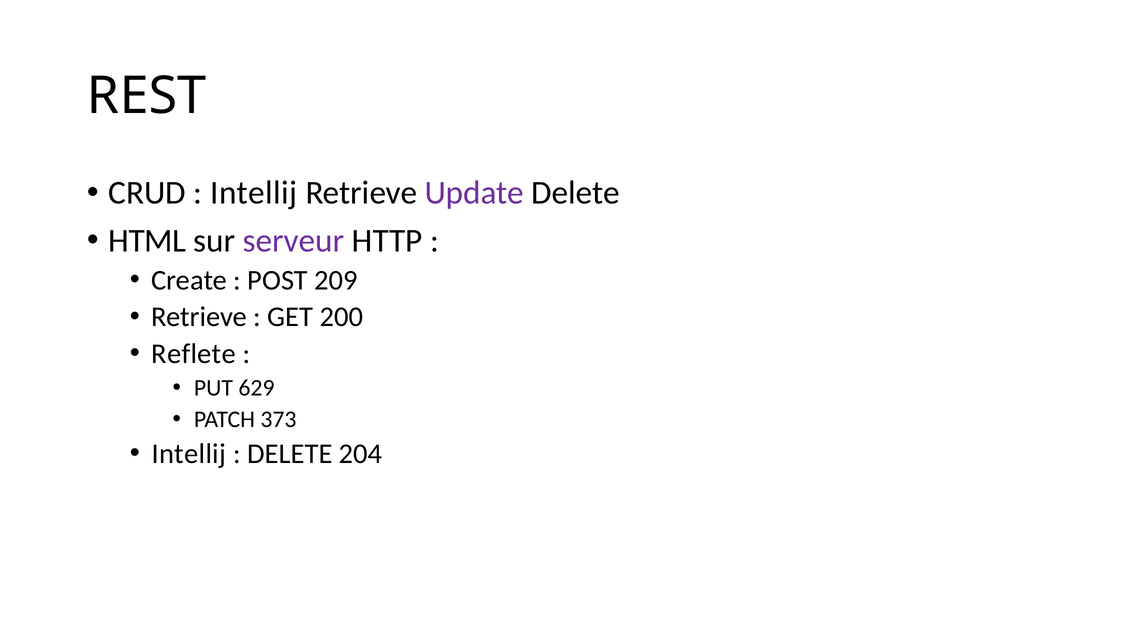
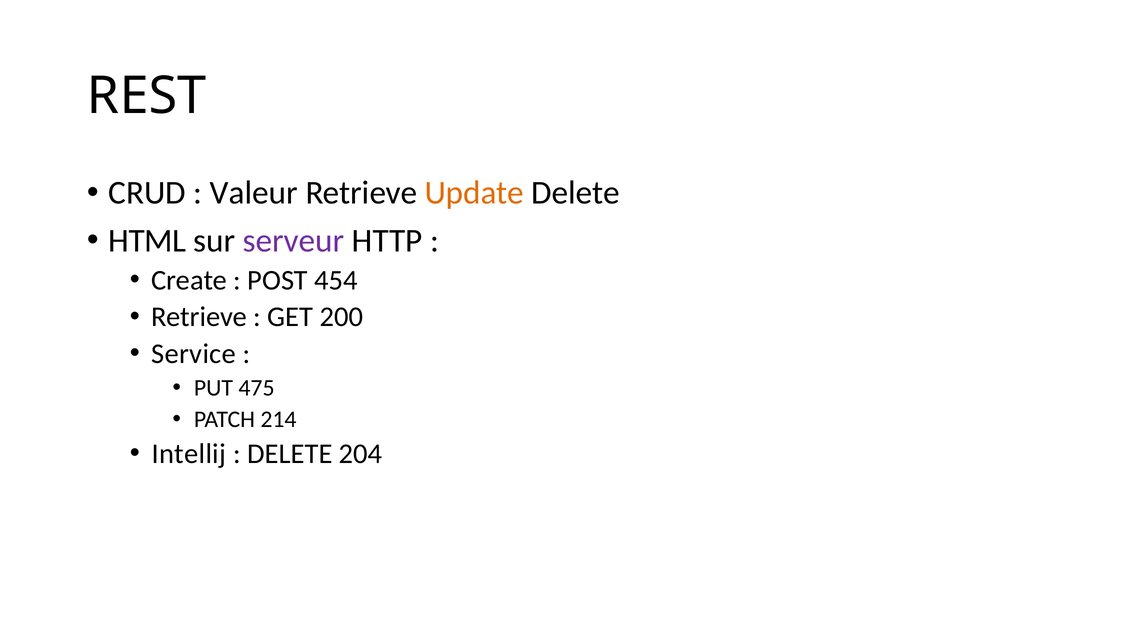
Intellij: Intellij -> Valeur (254, 193)
Update colour: purple -> orange (474, 193)
209: 209 -> 454 (336, 280)
Reflete: Reflete -> Service (194, 354)
629: 629 -> 475 (256, 388)
373: 373 -> 214 (278, 419)
